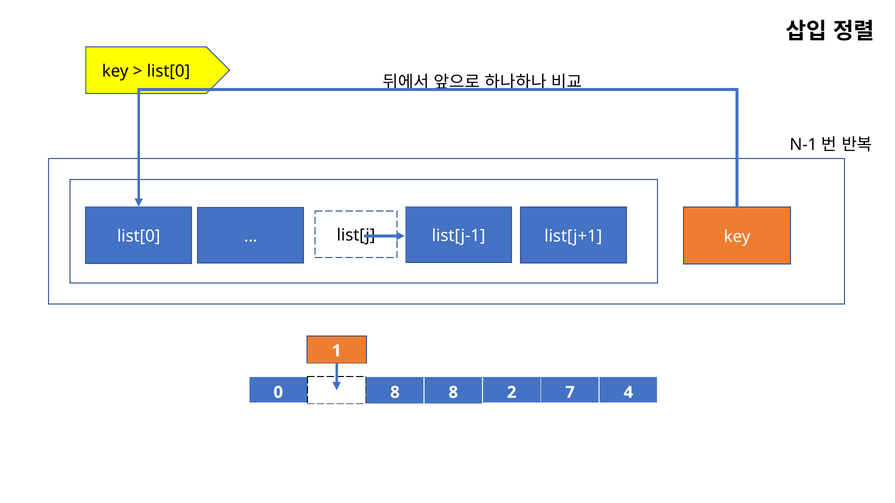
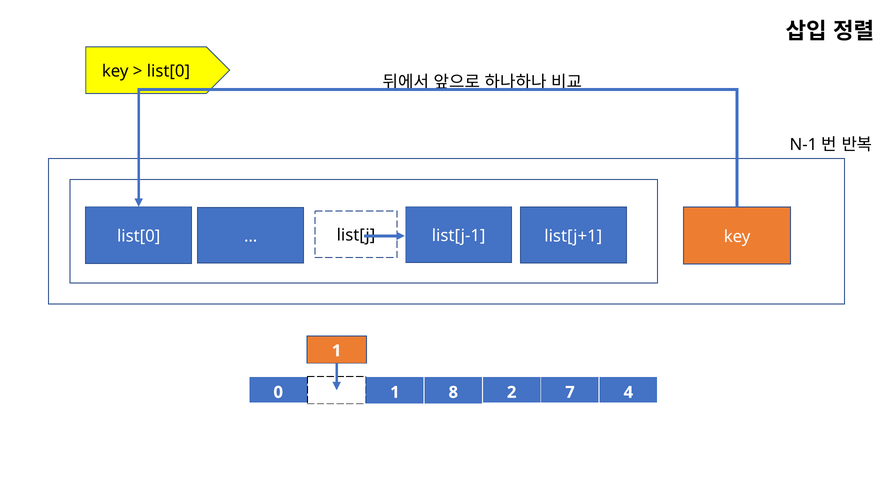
0 8: 8 -> 1 (395, 393)
